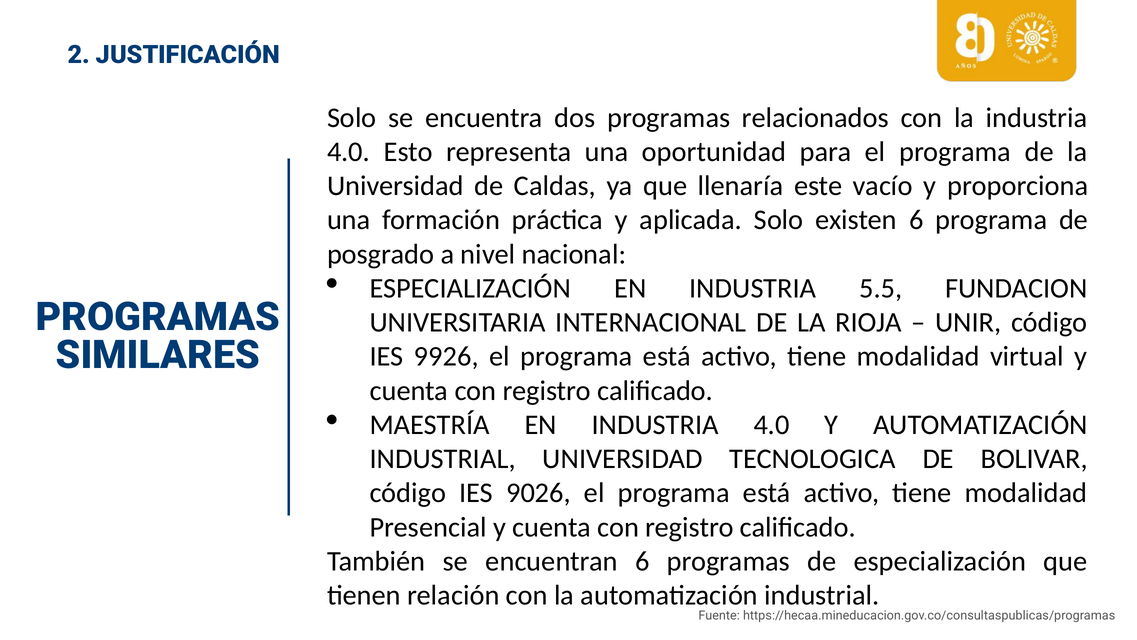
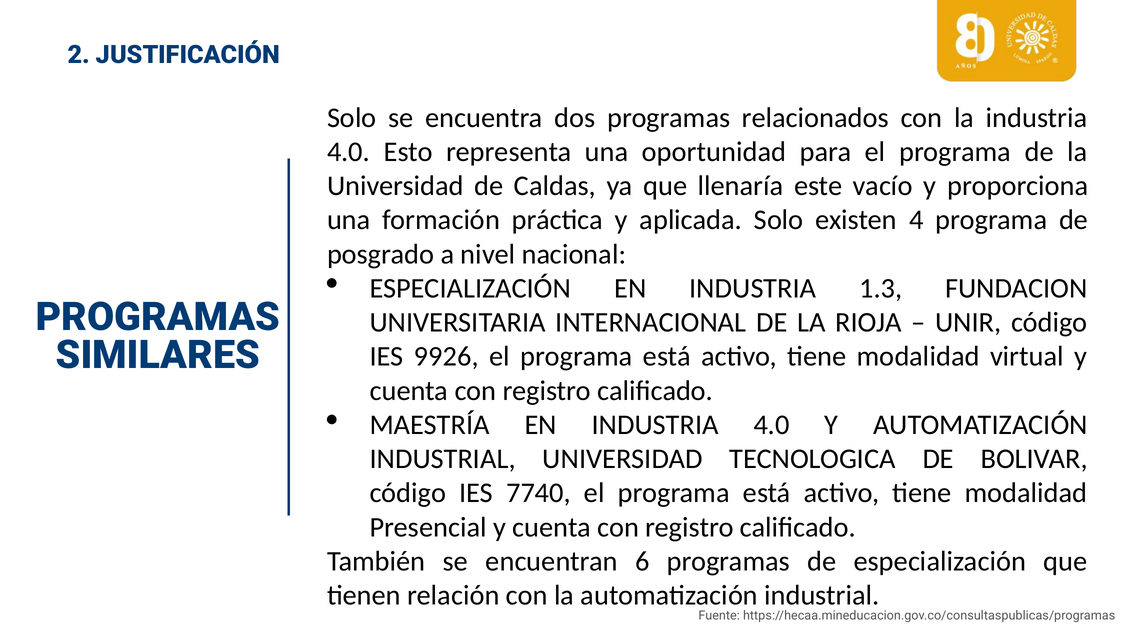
existen 6: 6 -> 4 (916, 220)
5.5: 5.5 -> 1.3 (881, 288)
9026: 9026 -> 7740 (538, 493)
